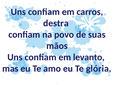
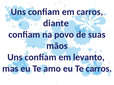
destra: destra -> diante (56, 23)
Te glória: glória -> carros (99, 69)
